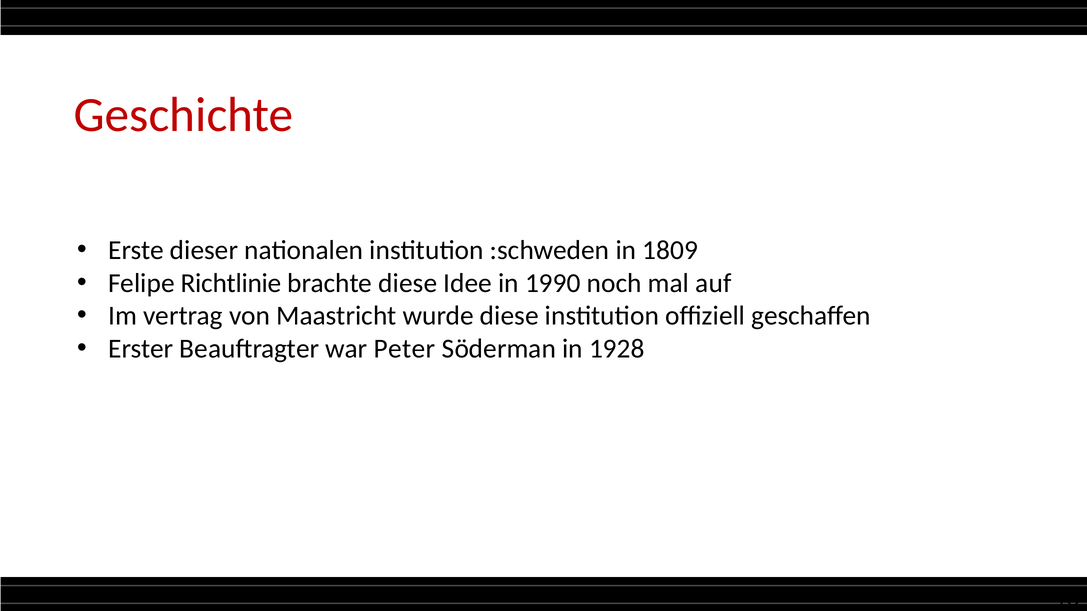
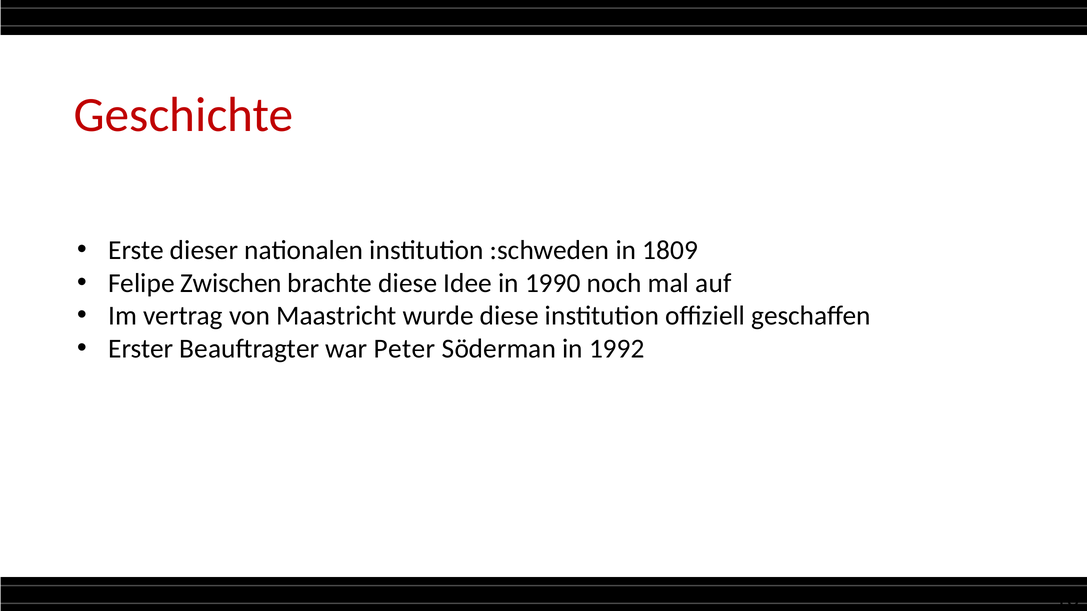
Richtlinie: Richtlinie -> Zwischen (231, 283)
1928: 1928 -> 1992 (617, 349)
